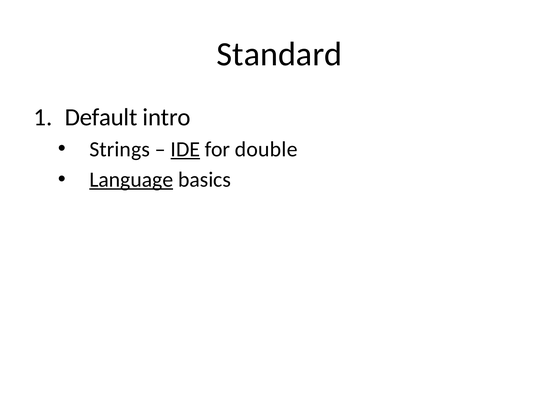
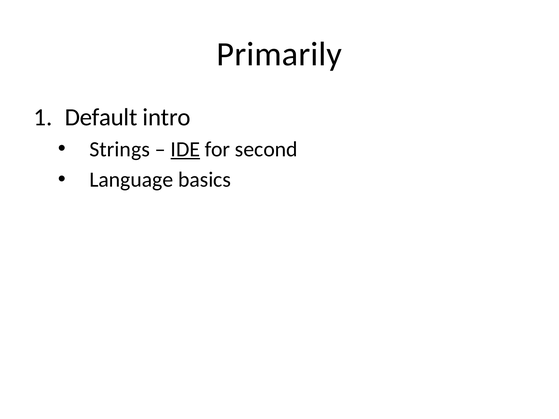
Standard: Standard -> Primarily (279, 54)
double: double -> second (266, 149)
Language underline: present -> none (131, 180)
